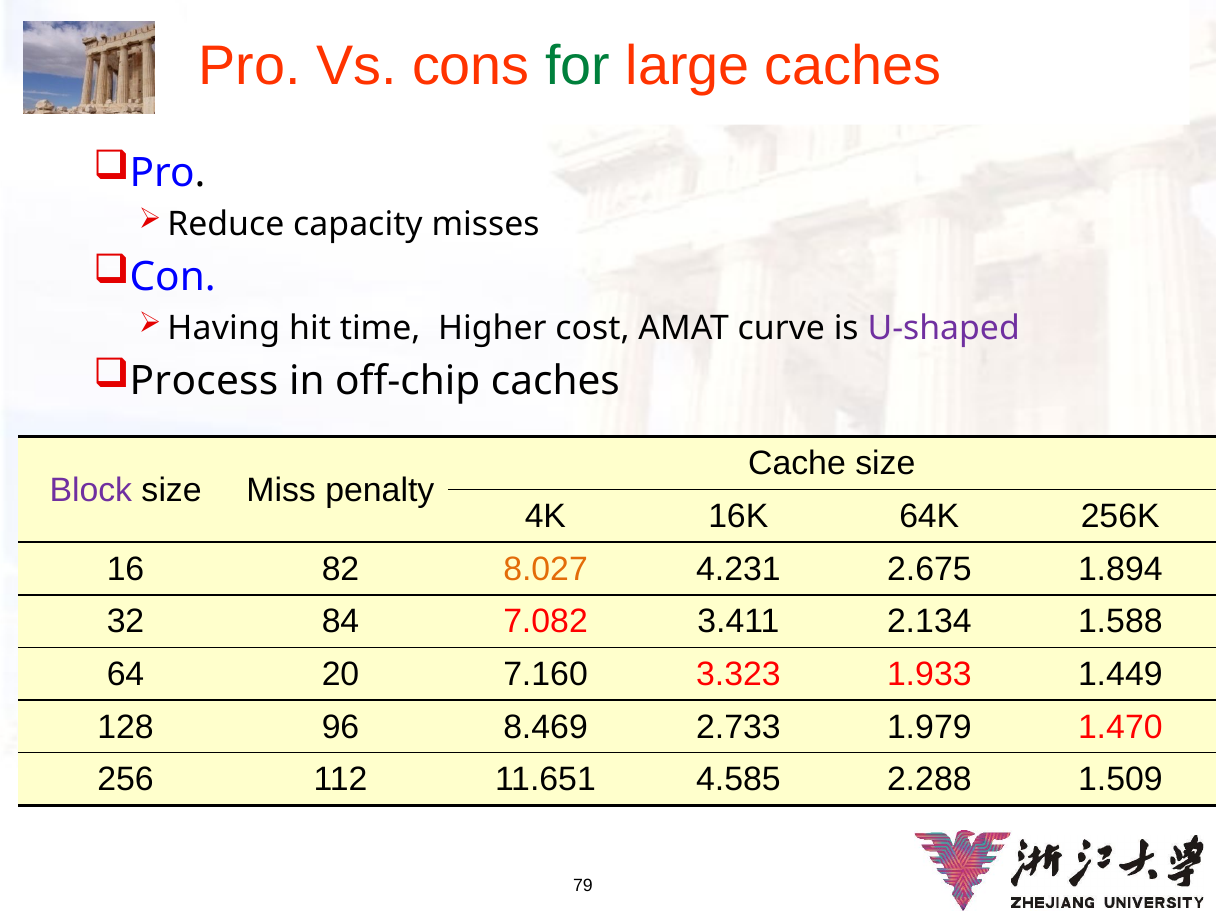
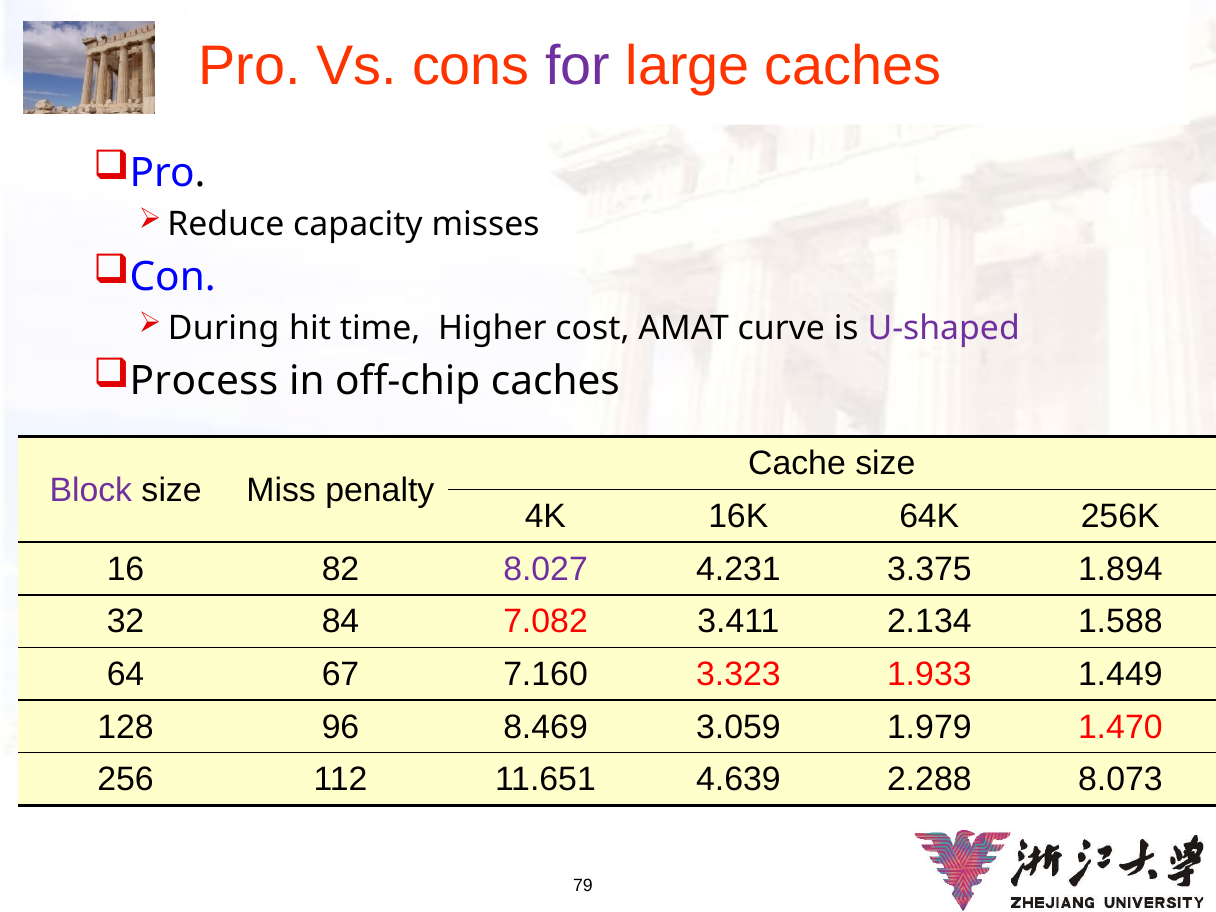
for colour: green -> purple (578, 66)
Having: Having -> During (224, 328)
8.027 colour: orange -> purple (546, 569)
2.675: 2.675 -> 3.375 (929, 569)
20: 20 -> 67 (341, 674)
2.733: 2.733 -> 3.059 (738, 727)
4.585: 4.585 -> 4.639 (738, 780)
1.509: 1.509 -> 8.073 (1120, 780)
